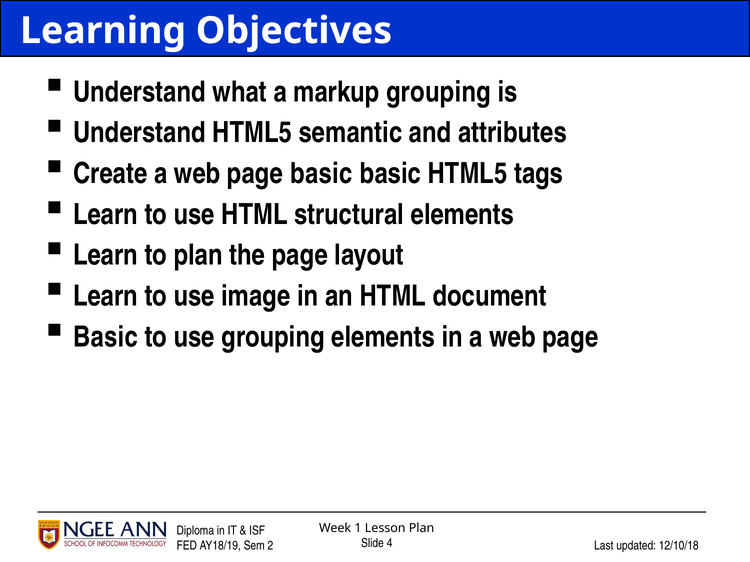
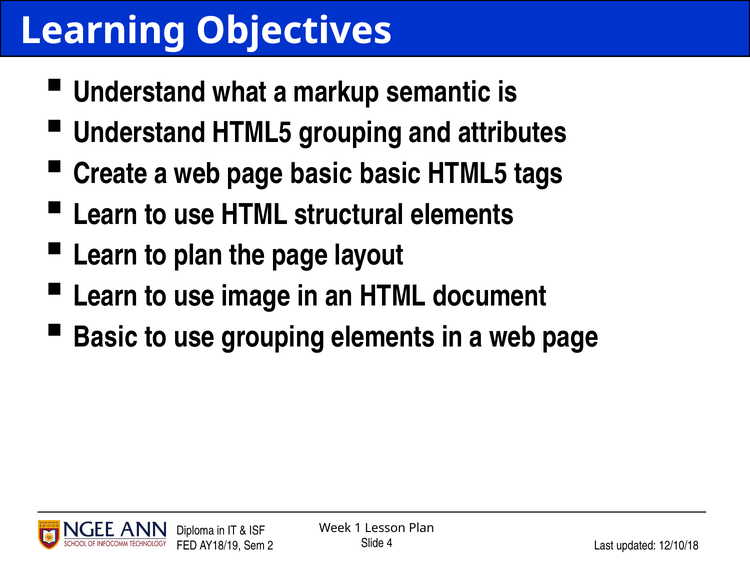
markup grouping: grouping -> semantic (439, 92)
HTML5 semantic: semantic -> grouping (351, 133)
